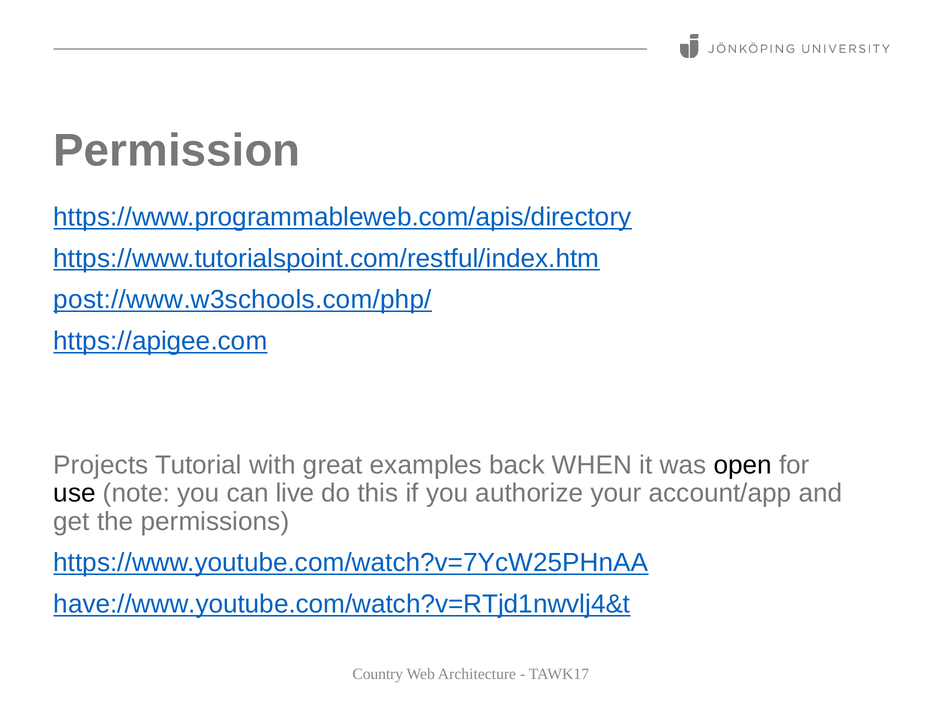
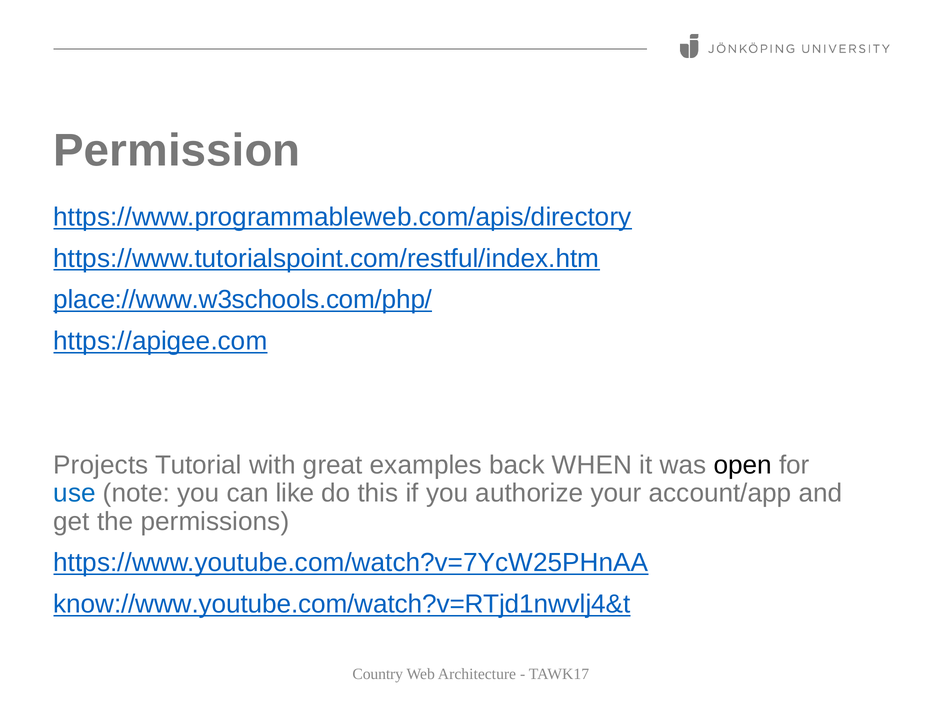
post://www.w3schools.com/php/: post://www.w3schools.com/php/ -> place://www.w3schools.com/php/ (243, 300)
use colour: black -> blue (75, 494)
live: live -> like (295, 494)
have://www.youtube.com/watch?v=RTjd1nwvlj4&t: have://www.youtube.com/watch?v=RTjd1nwvlj4&t -> know://www.youtube.com/watch?v=RTjd1nwvlj4&t (342, 605)
